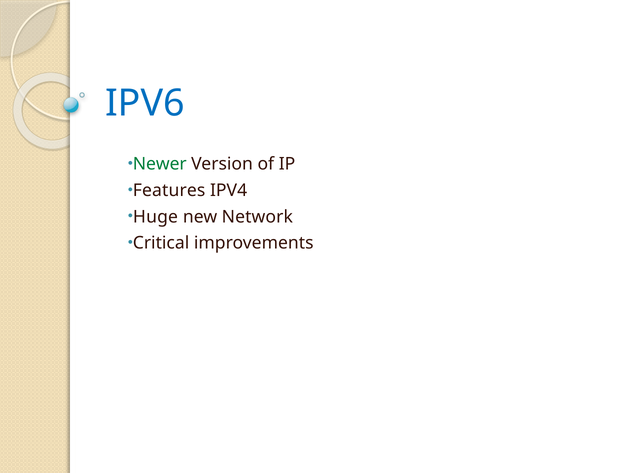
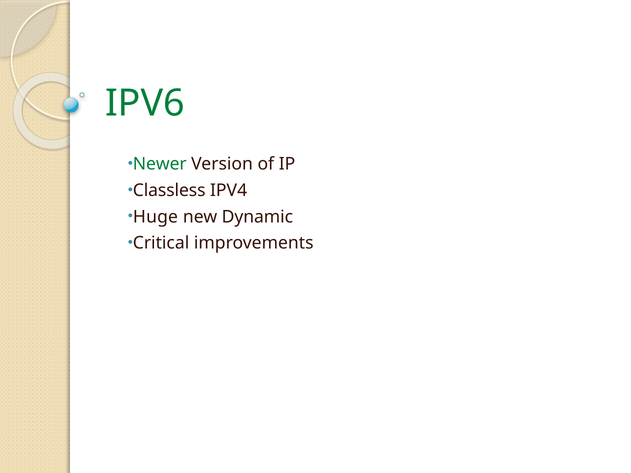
IPV6 colour: blue -> green (145, 103)
Features: Features -> Classless (169, 191)
Network: Network -> Dynamic (257, 217)
